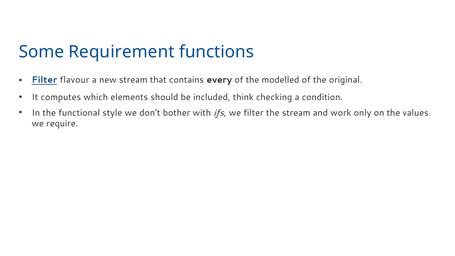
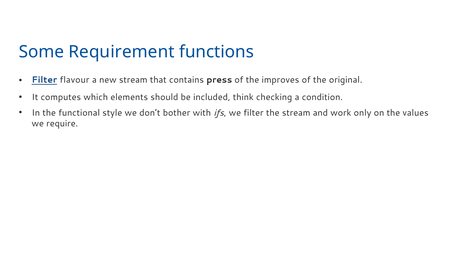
every: every -> press (219, 80)
modelled: modelled -> improves (280, 80)
